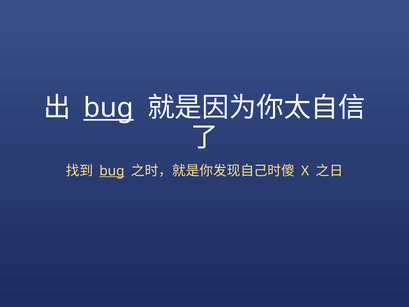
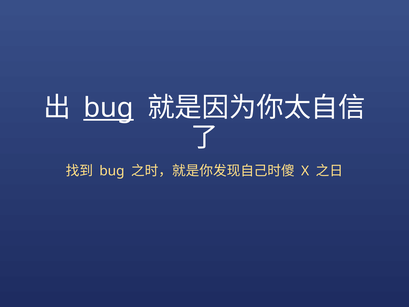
bug underline: present -> none (112, 171)
